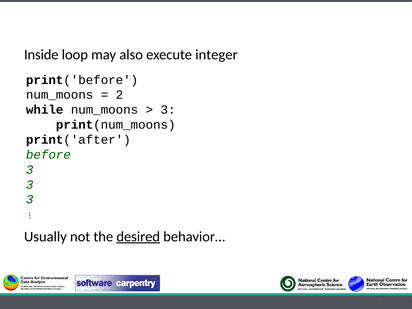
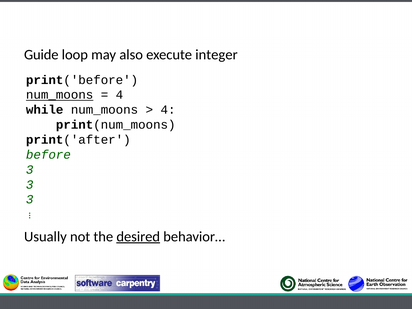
Inside: Inside -> Guide (41, 55)
num_moons underline: none -> present (60, 95)
2: 2 -> 4 (119, 95)
3: 3 -> 4 (168, 110)
